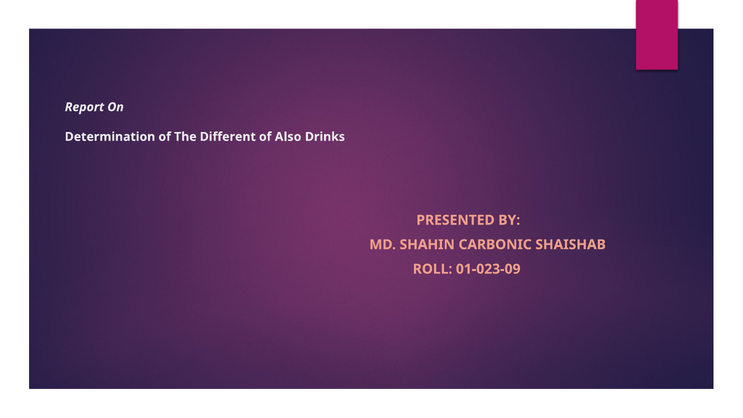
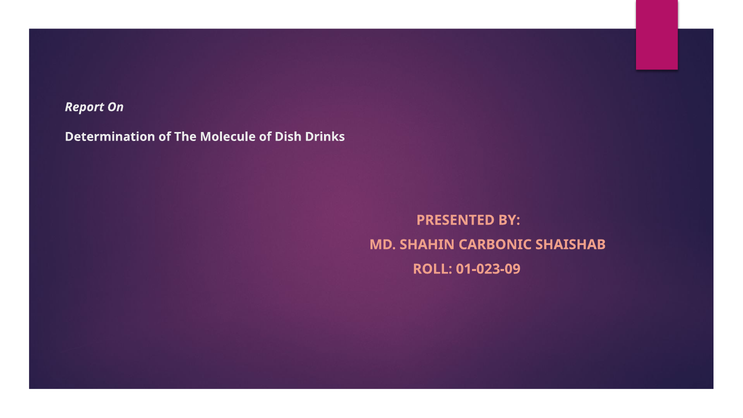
Different: Different -> Molecule (228, 137)
Also: Also -> Dish (288, 137)
